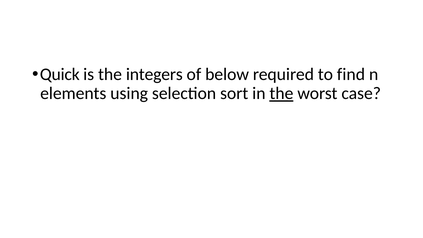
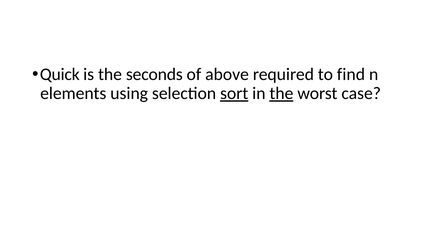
integers: integers -> seconds (154, 74)
below: below -> above (227, 74)
sort underline: none -> present (234, 93)
